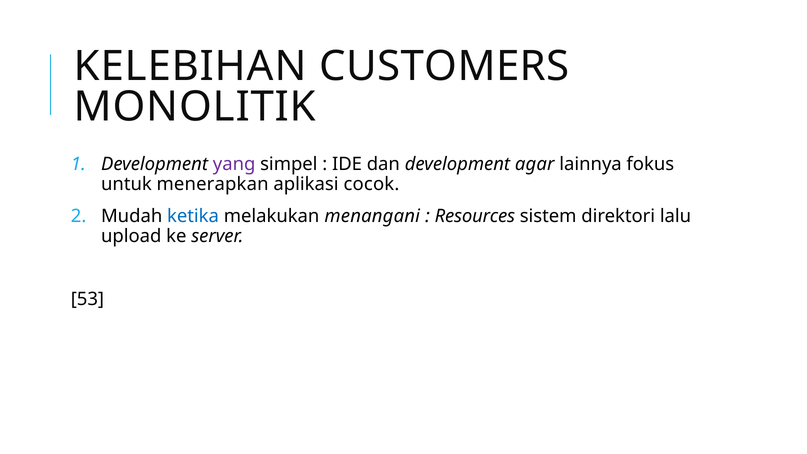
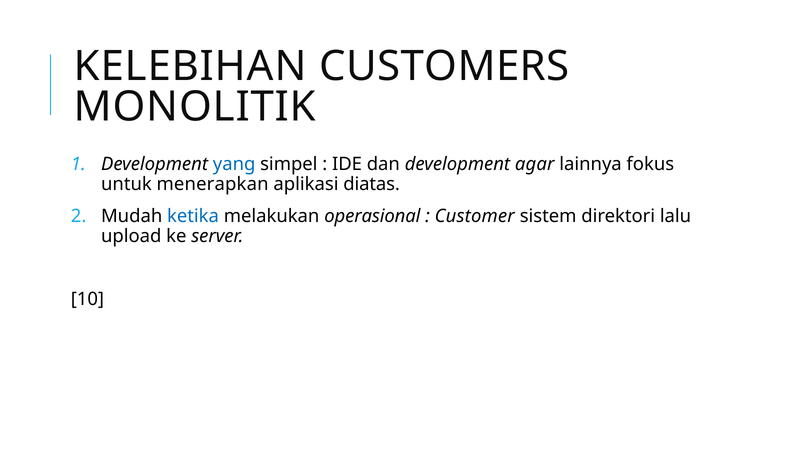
yang colour: purple -> blue (234, 164)
cocok: cocok -> diatas (372, 184)
menangani: menangani -> operasional (372, 216)
Resources: Resources -> Customer (475, 216)
53: 53 -> 10 (87, 299)
